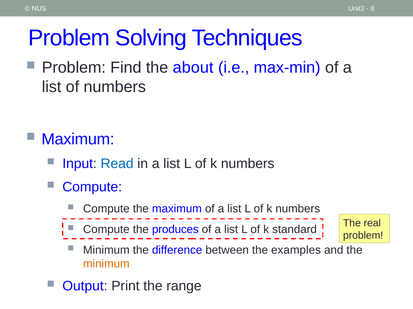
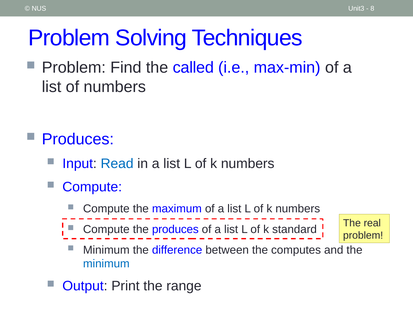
about: about -> called (193, 68)
Maximum: Maximum -> Produces (78, 139)
examples: examples -> computes (296, 251)
minimum colour: orange -> blue (106, 264)
